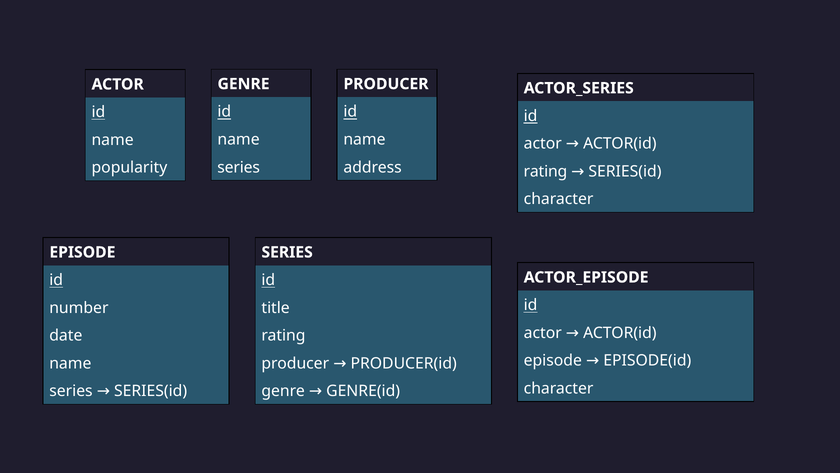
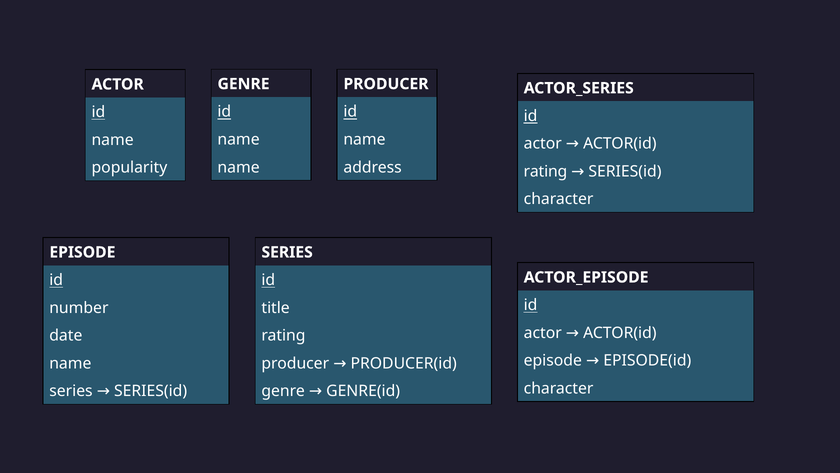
series: series -> name (239, 167)
